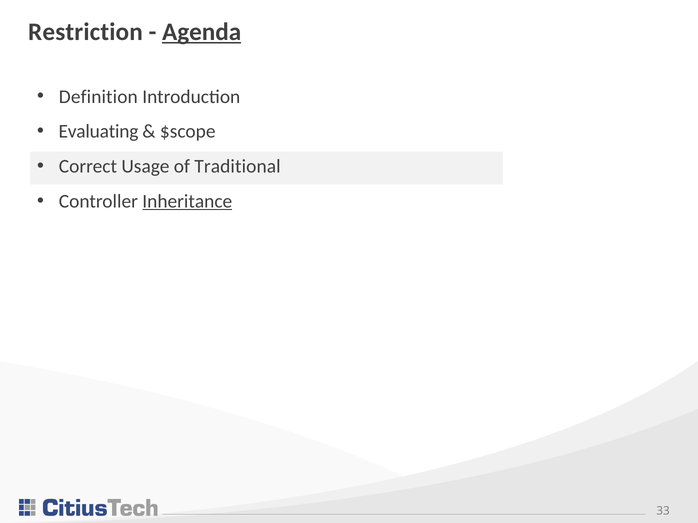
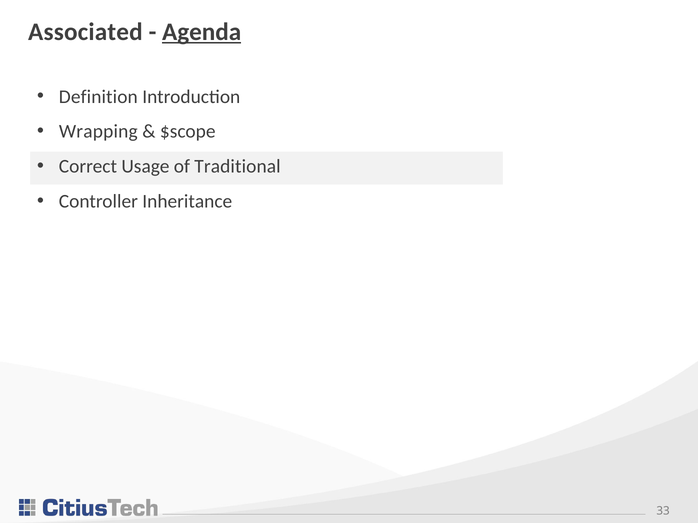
Restriction: Restriction -> Associated (85, 32)
Evaluating: Evaluating -> Wrapping (98, 132)
Inheritance underline: present -> none (187, 201)
